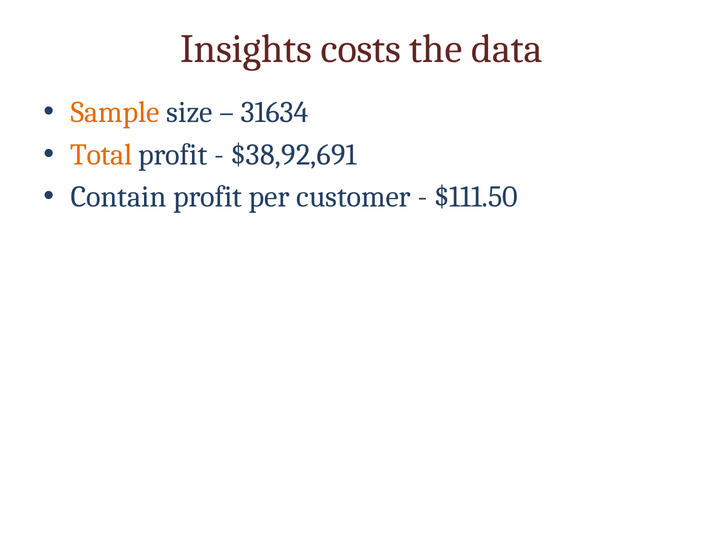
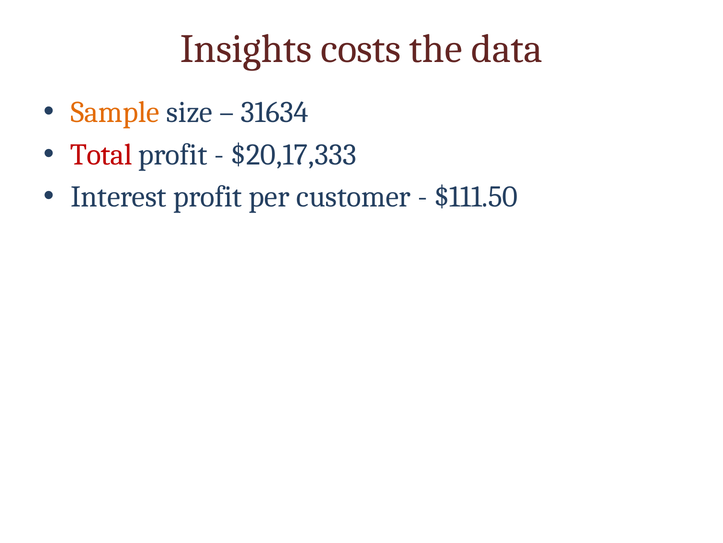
Total colour: orange -> red (101, 154)
$38,92,691: $38,92,691 -> $20,17,333 (294, 154)
Contain: Contain -> Interest (119, 197)
